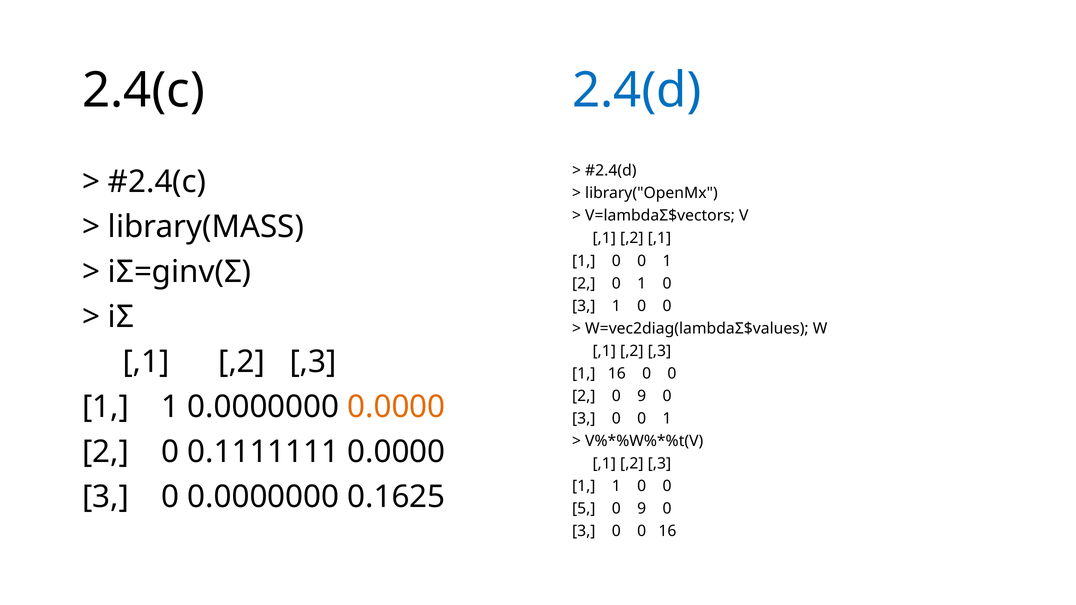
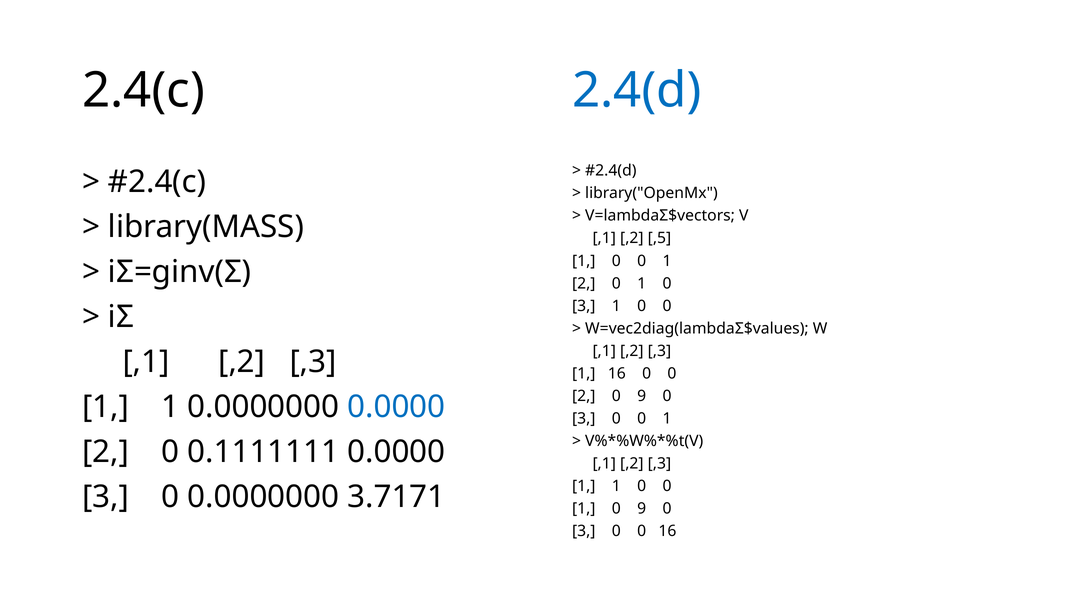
,2 ,1: ,1 -> ,5 (659, 238)
0.0000 colour: orange -> blue (396, 407)
0.1625: 0.1625 -> 3.7171 (396, 497)
5: 5 -> 1 (584, 509)
